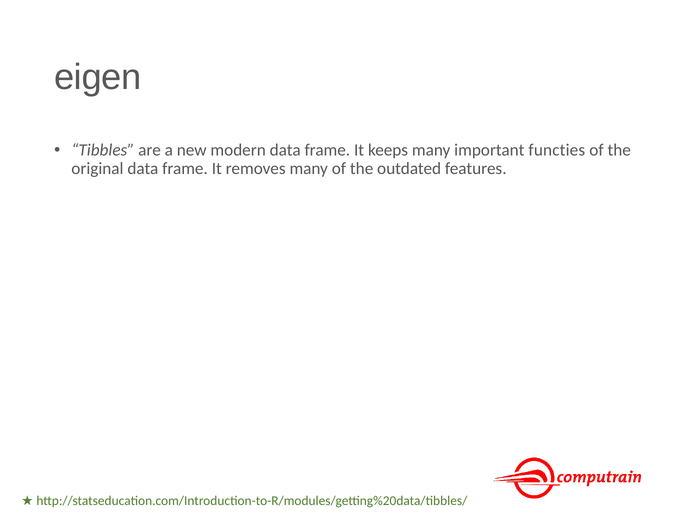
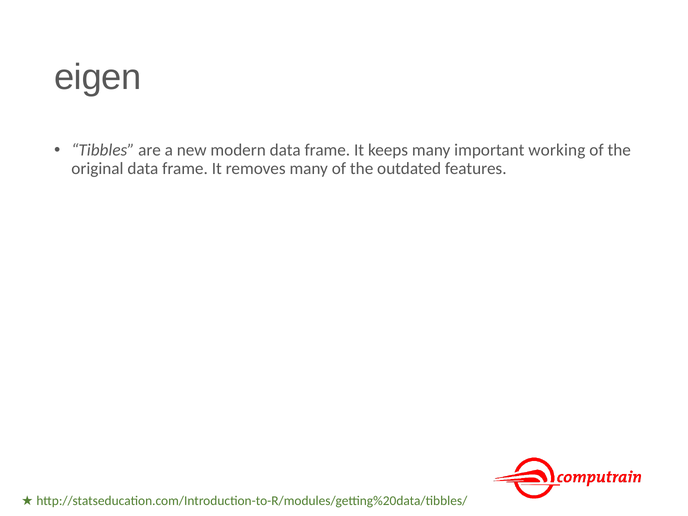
functies: functies -> working (557, 150)
